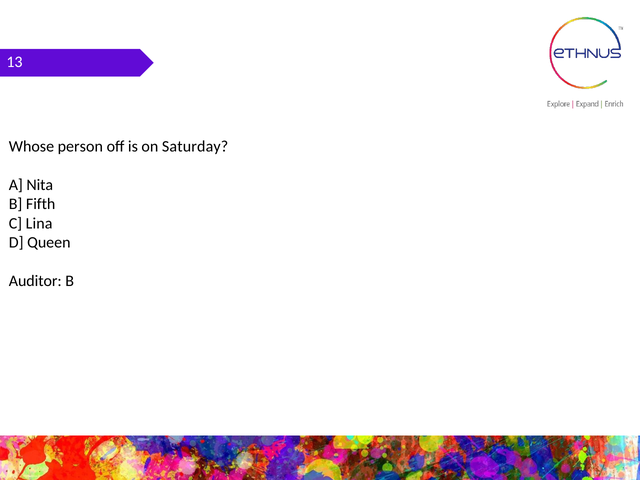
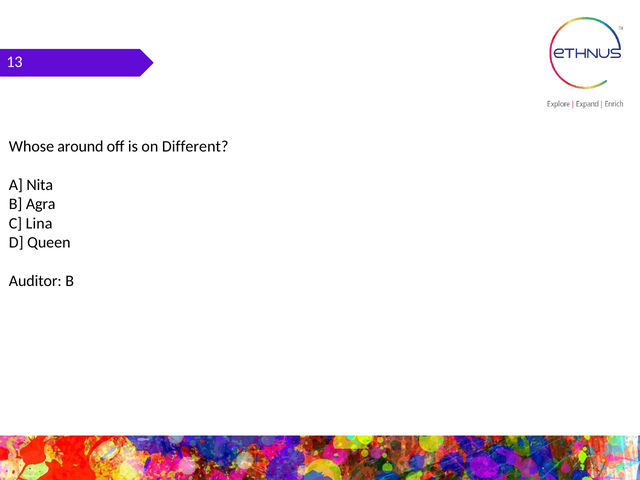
person: person -> around (80, 147)
Saturday: Saturday -> Different (195, 147)
Fifth: Fifth -> Agra (41, 204)
